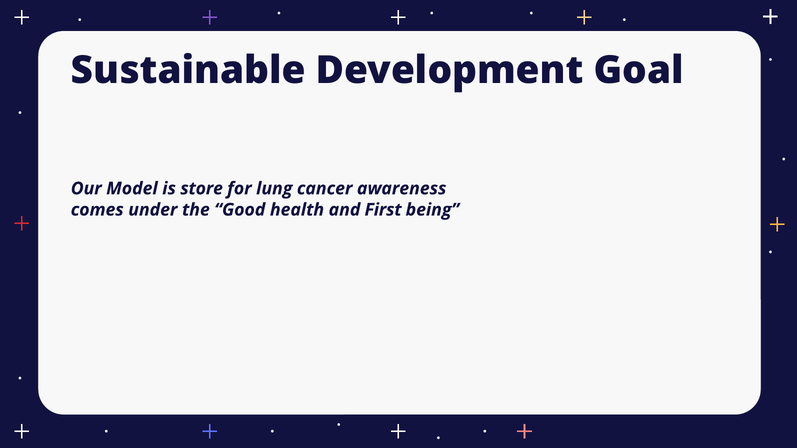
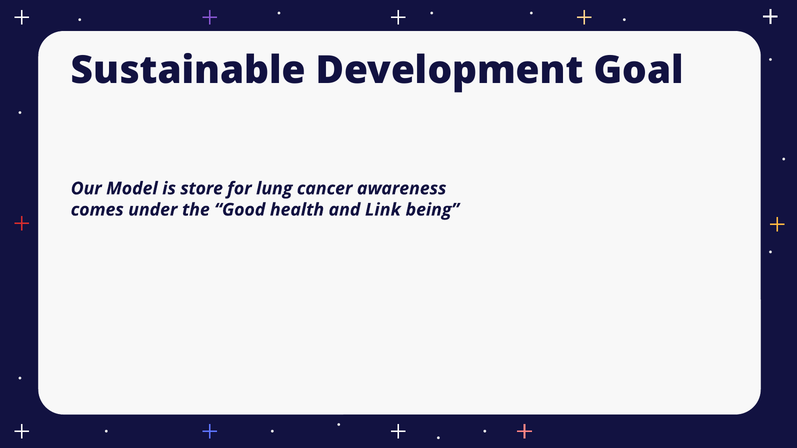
First: First -> Link (383, 210)
